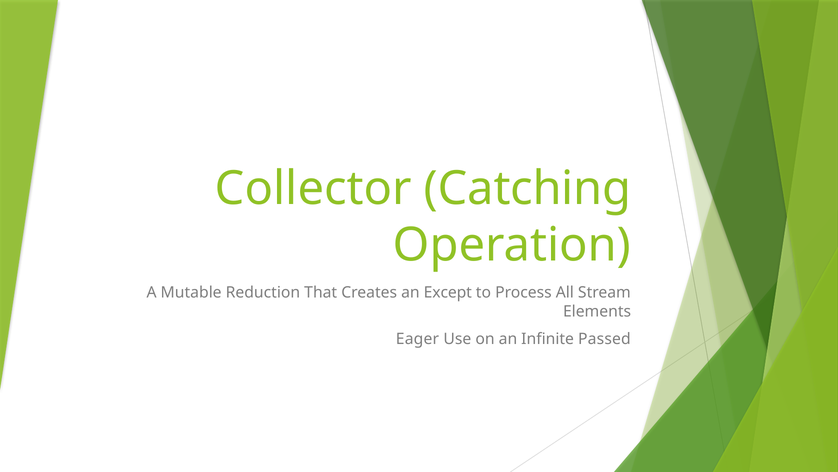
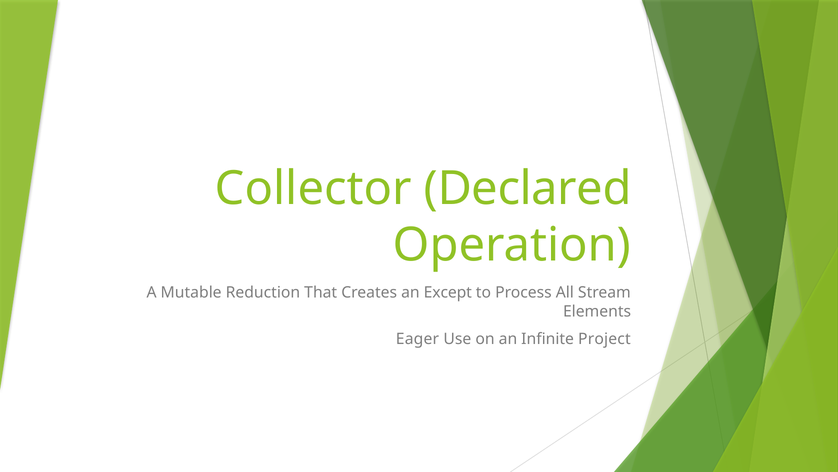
Catching: Catching -> Declared (528, 188)
Passed: Passed -> Project (604, 339)
